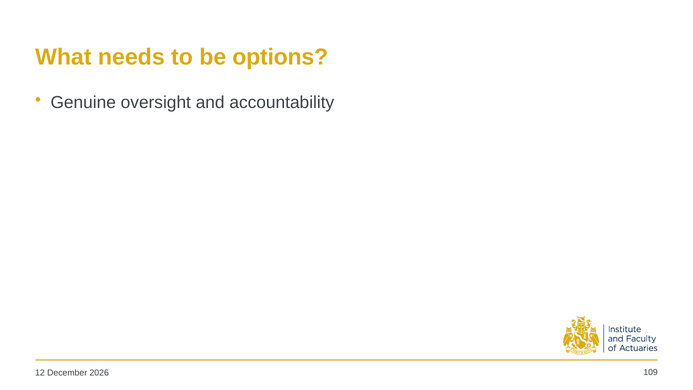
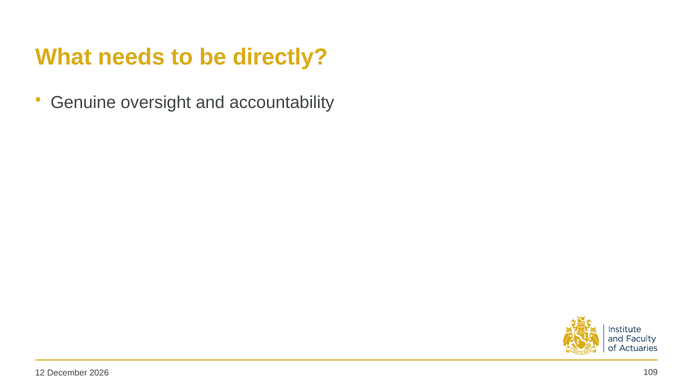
options: options -> directly (280, 57)
